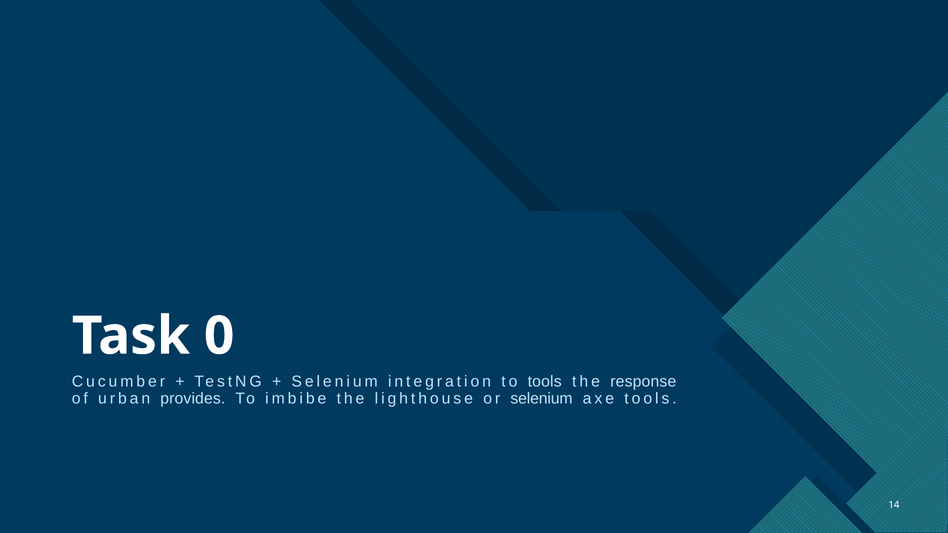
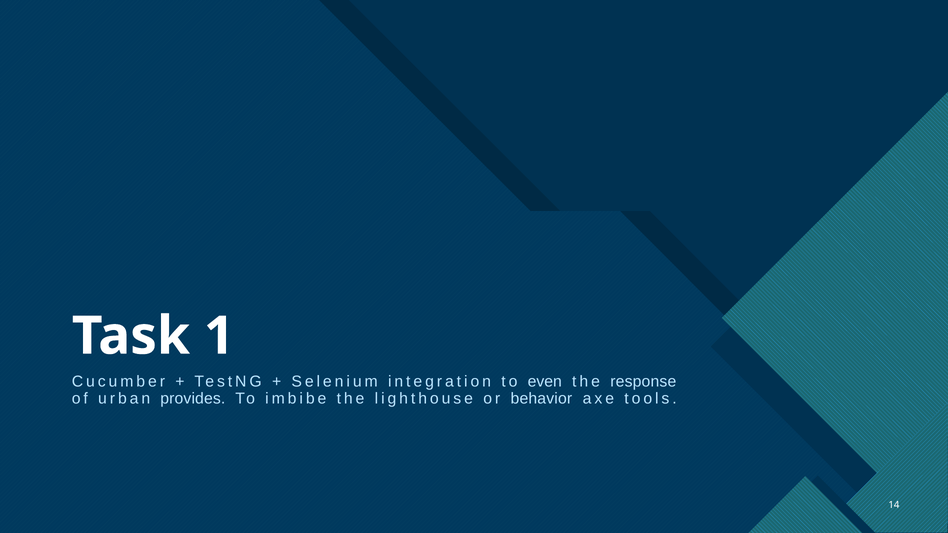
0: 0 -> 1 (219, 336)
to tools: tools -> even (545, 382)
or selenium: selenium -> behavior (541, 399)
